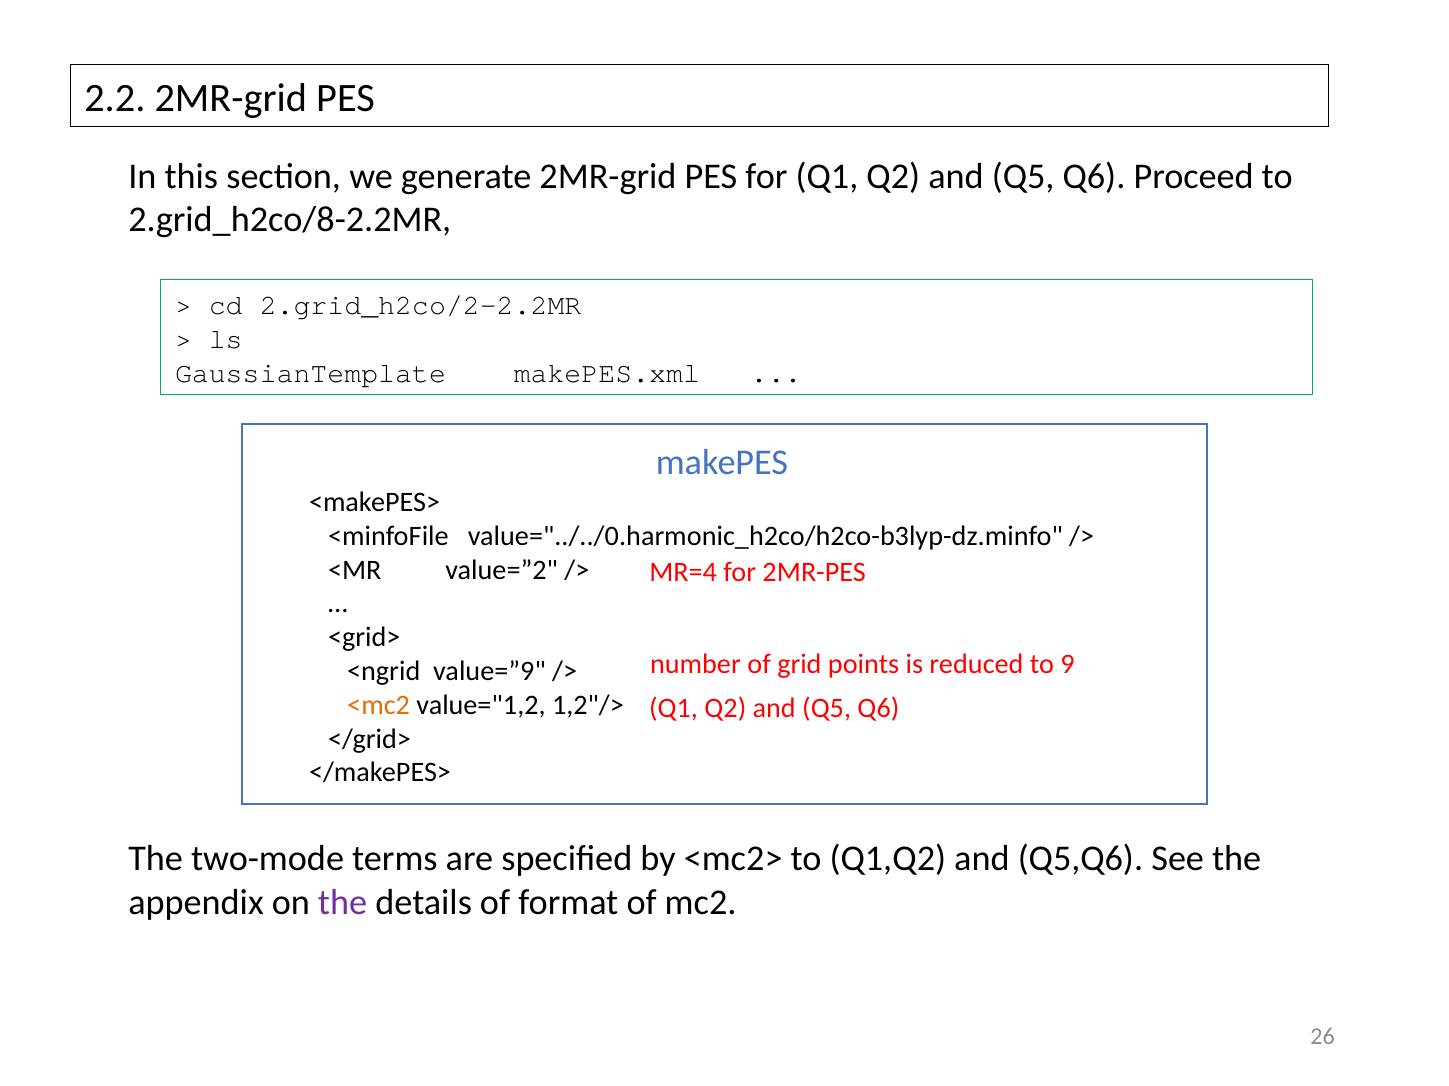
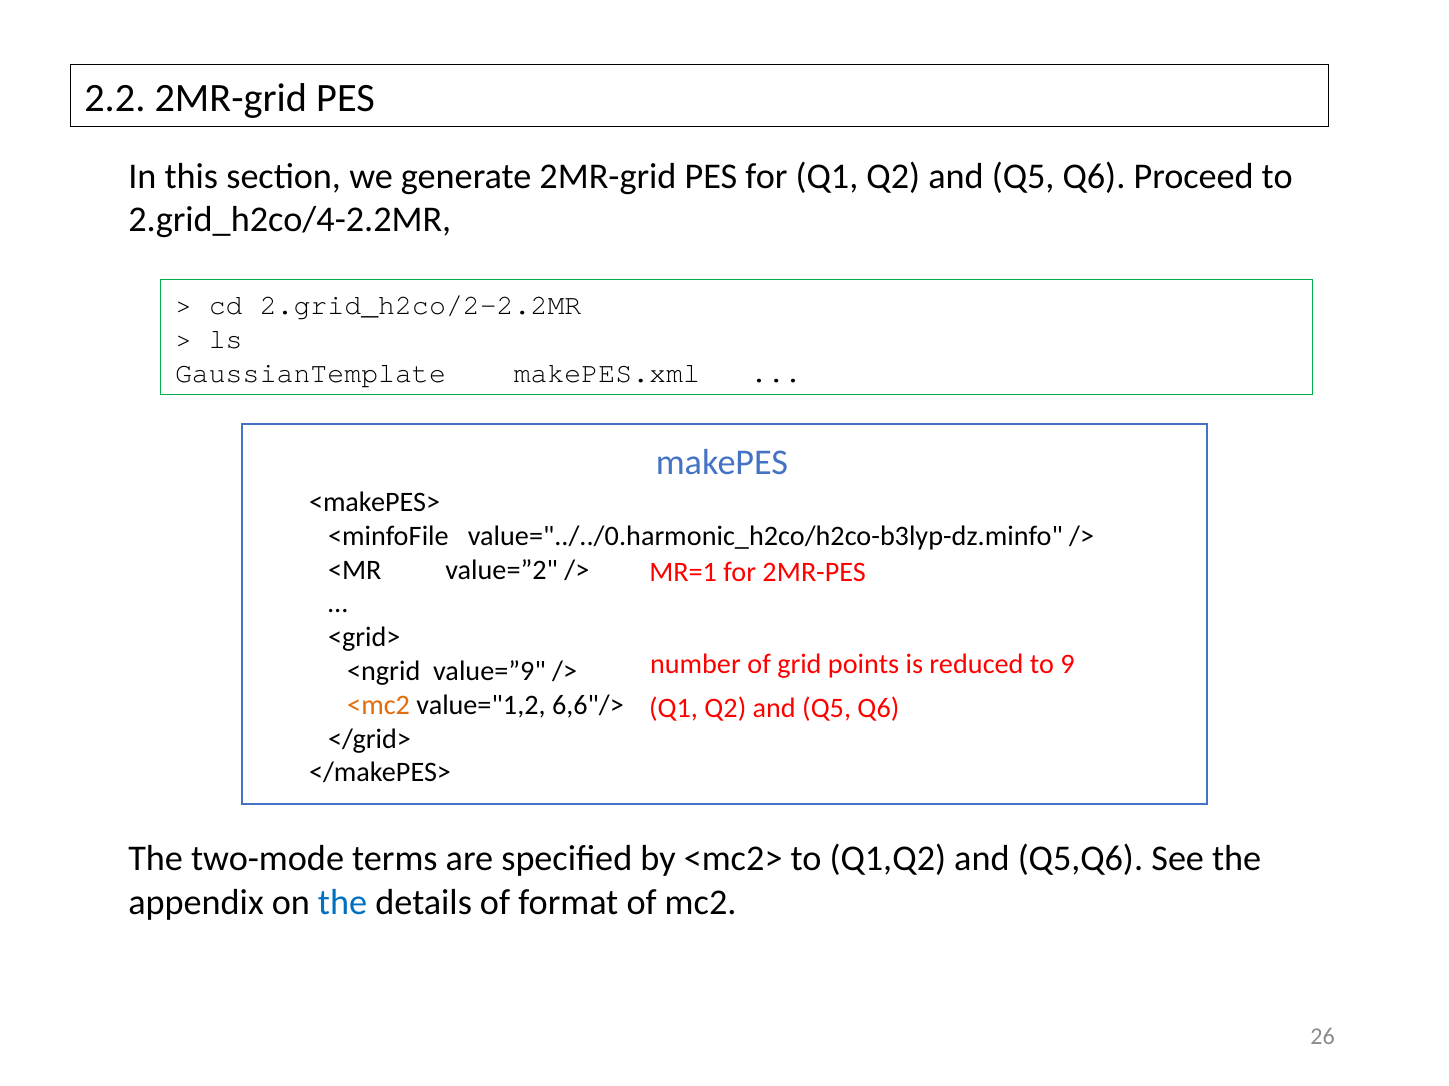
2.grid_h2co/8-2.2MR: 2.grid_h2co/8-2.2MR -> 2.grid_h2co/4-2.2MR (290, 220)
MR=4: MR=4 -> MR=1 (683, 573)
1,2"/>: 1,2"/> -> 6,6"/> (588, 706)
the colour: purple -> blue (343, 903)
